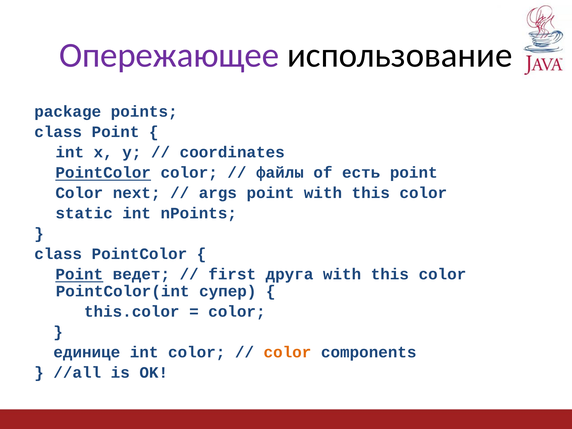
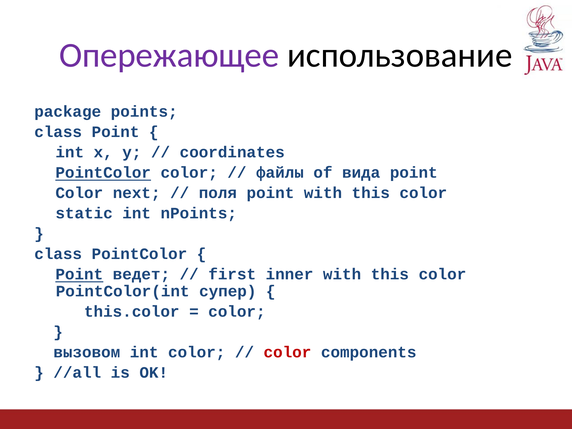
есть: есть -> вида (361, 172)
args: args -> поля (218, 193)
друга: друга -> inner (290, 274)
единице: единице -> вызовом (87, 352)
color colour: orange -> red (287, 352)
